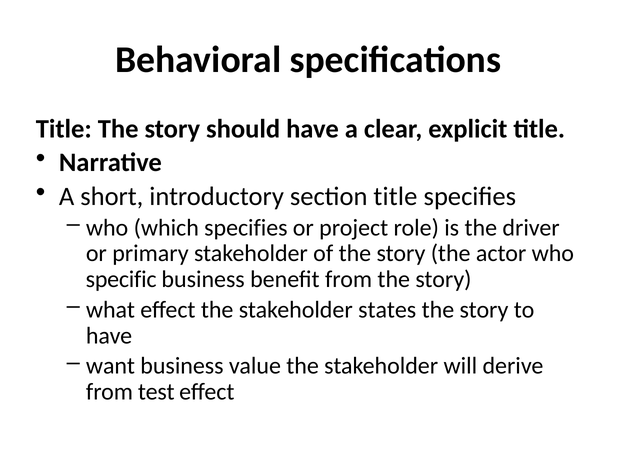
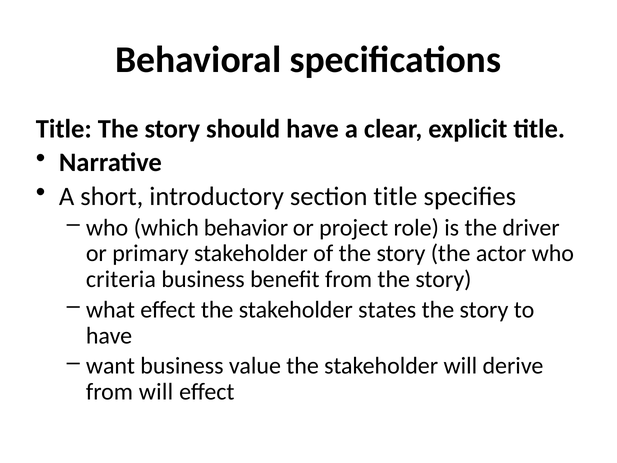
which specifies: specifies -> behavior (246, 227)
specific: specific -> criteria (121, 279)
from test: test -> will (156, 392)
